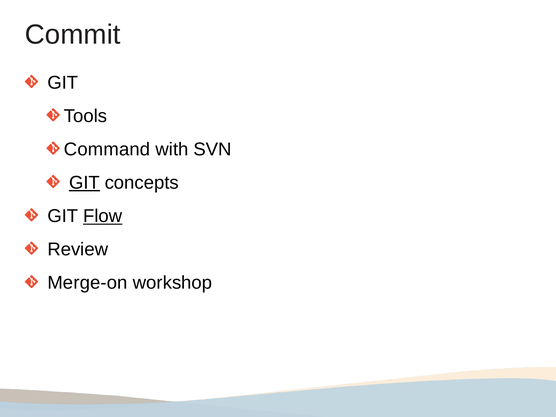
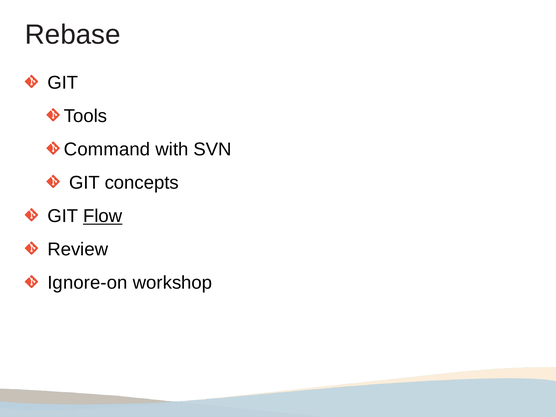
Commit: Commit -> Rebase (73, 35)
GIT underline: present -> none (84, 183)
Merge-on: Merge-on -> Ignore-on (87, 283)
